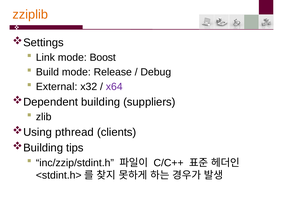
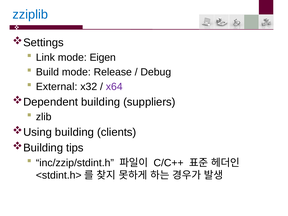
zziplib colour: orange -> blue (30, 15)
Boost: Boost -> Eigen (103, 58)
pthread: pthread -> building (74, 132)
